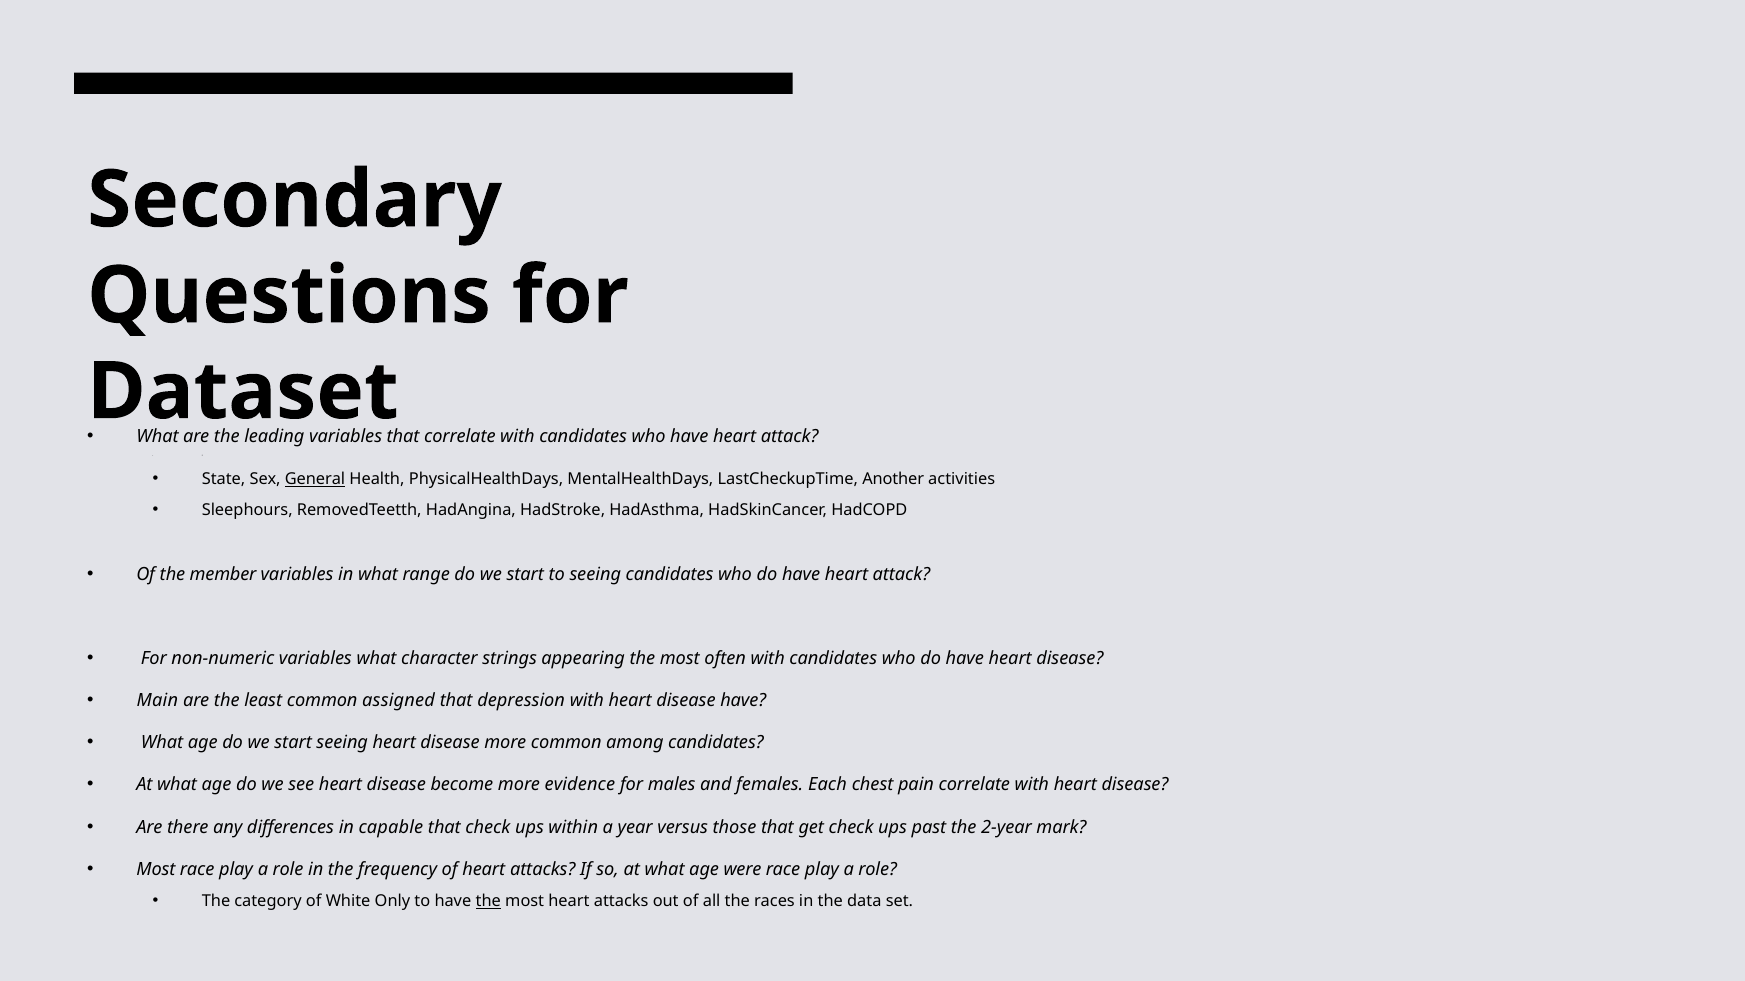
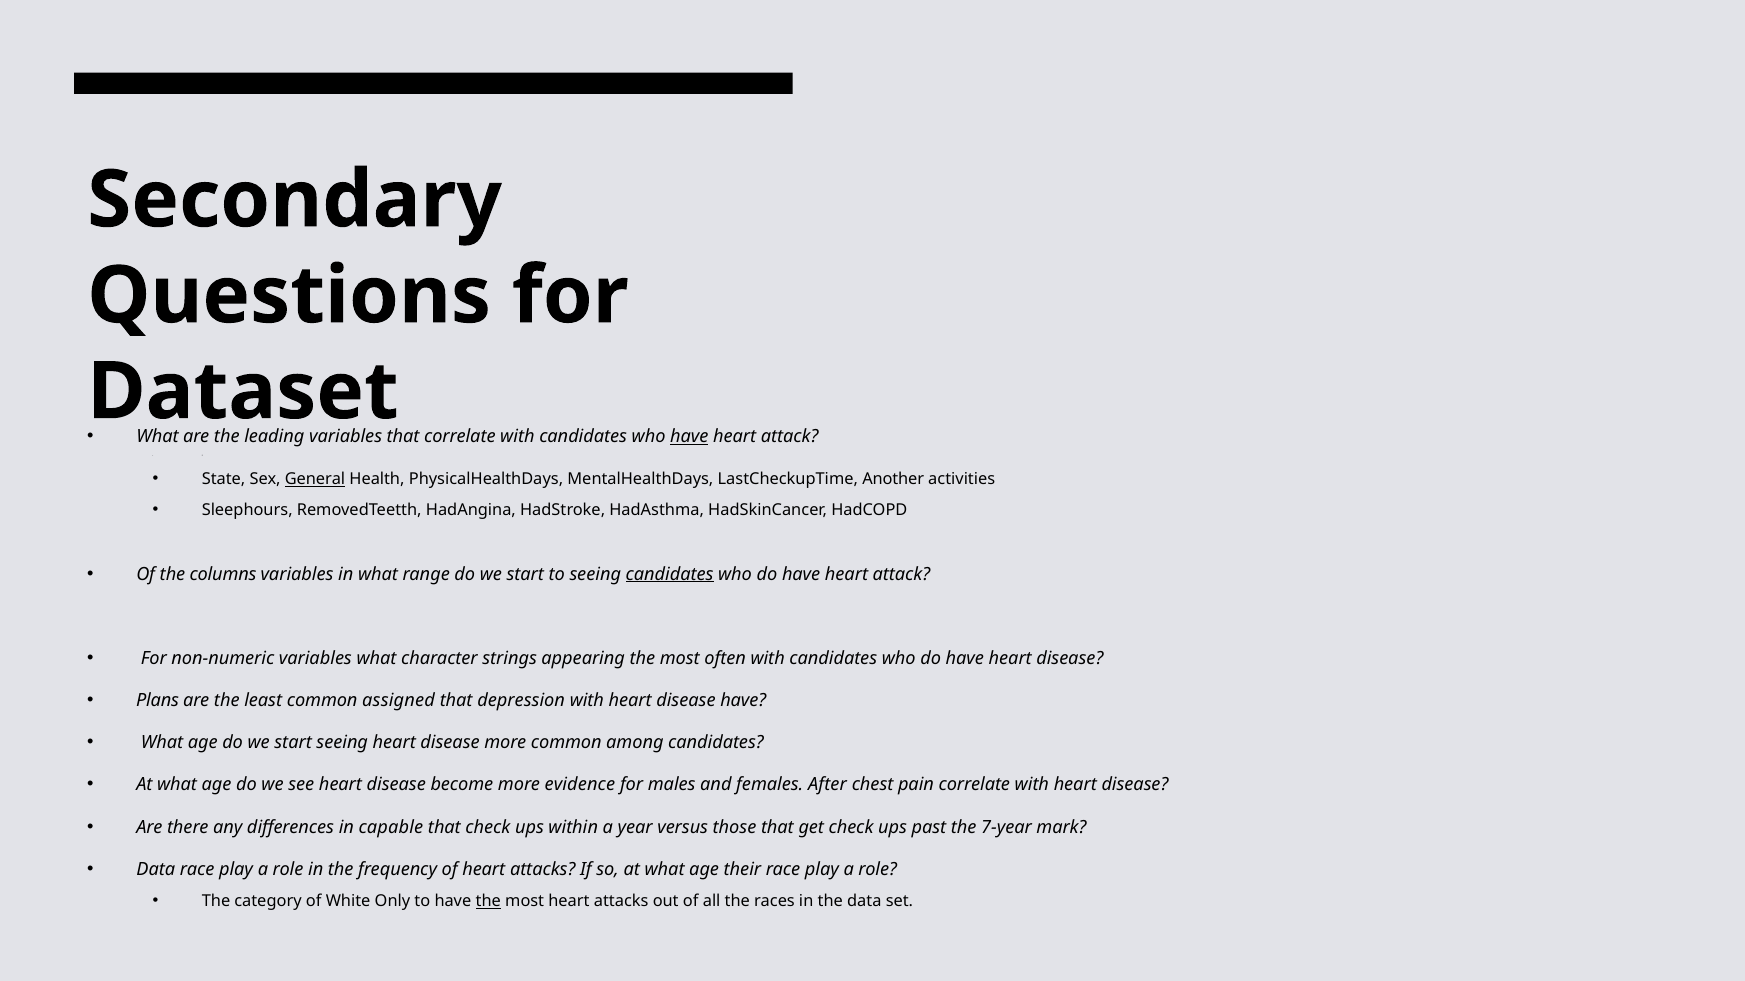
have underline: none -> present (689, 436)
member: member -> columns (223, 574)
candidates underline: none -> present (670, 574)
Main: Main -> Plans (158, 701)
Each: Each -> After (827, 785)
2-year: 2-year -> 7-year (1007, 828)
Most: Most -> Data (156, 870)
were: were -> their (742, 870)
